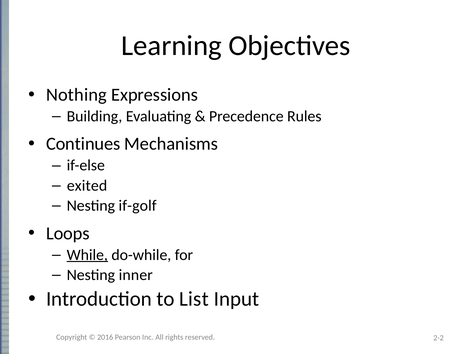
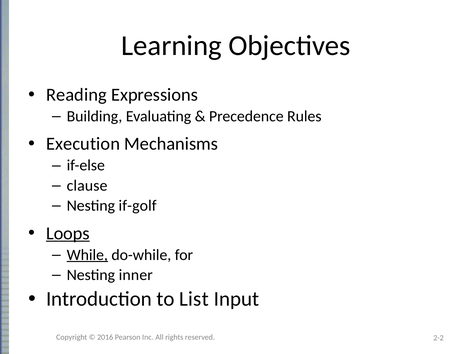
Nothing: Nothing -> Reading (76, 95)
Continues: Continues -> Execution (83, 144)
exited: exited -> clause (87, 186)
Loops underline: none -> present (68, 233)
